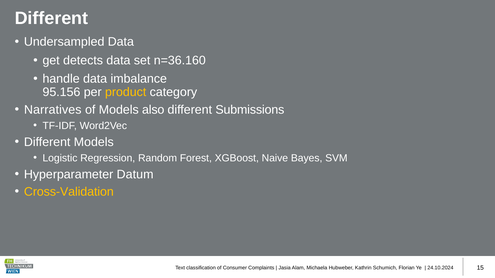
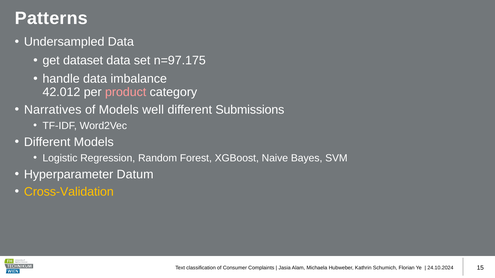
Different: Different -> Patterns (51, 18)
detects: detects -> dataset (83, 61)
n=36.160: n=36.160 -> n=97.175 (180, 61)
95.156: 95.156 -> 42.012 (61, 92)
product colour: yellow -> pink (126, 92)
also: also -> well (153, 110)
